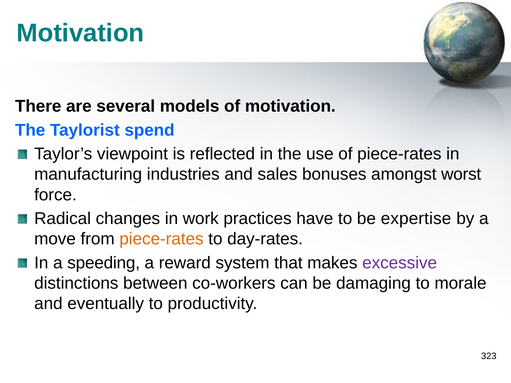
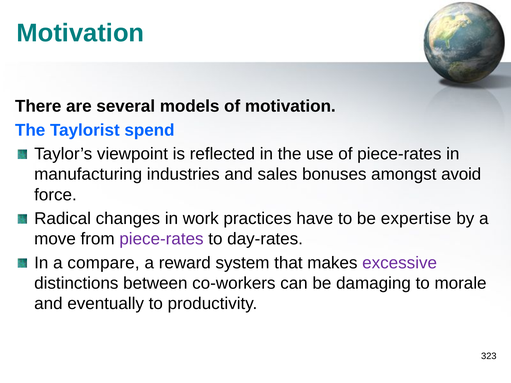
worst: worst -> avoid (461, 174)
piece-rates colour: orange -> purple (161, 239)
speeding: speeding -> compare (104, 263)
